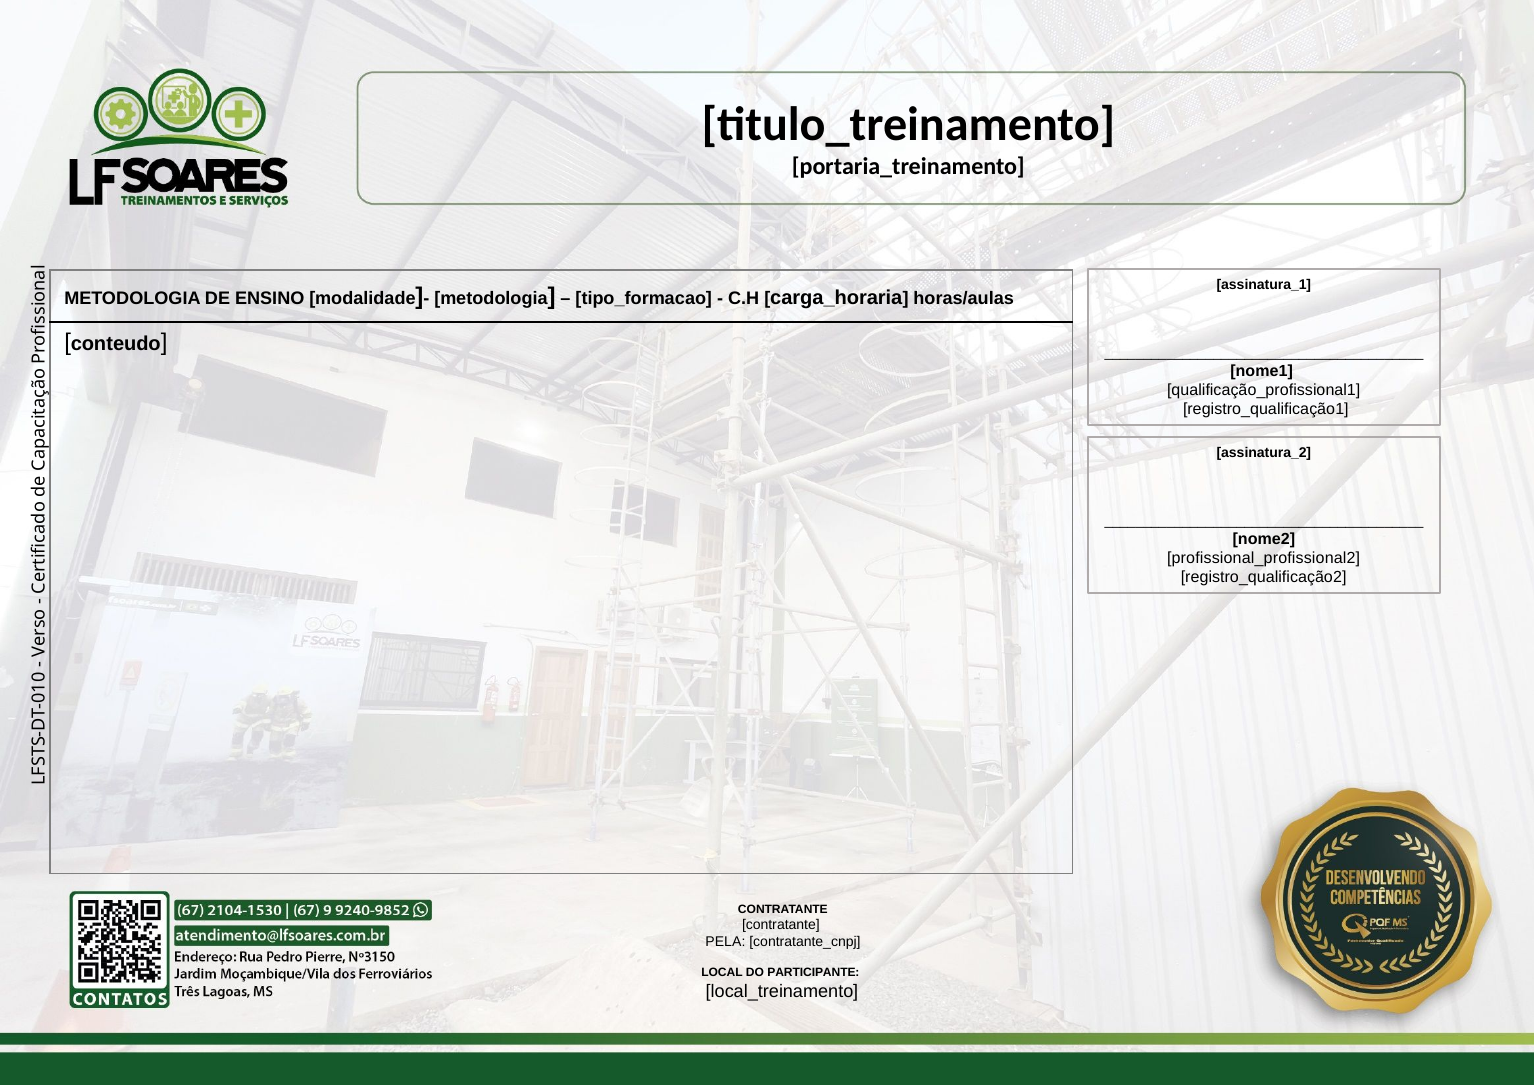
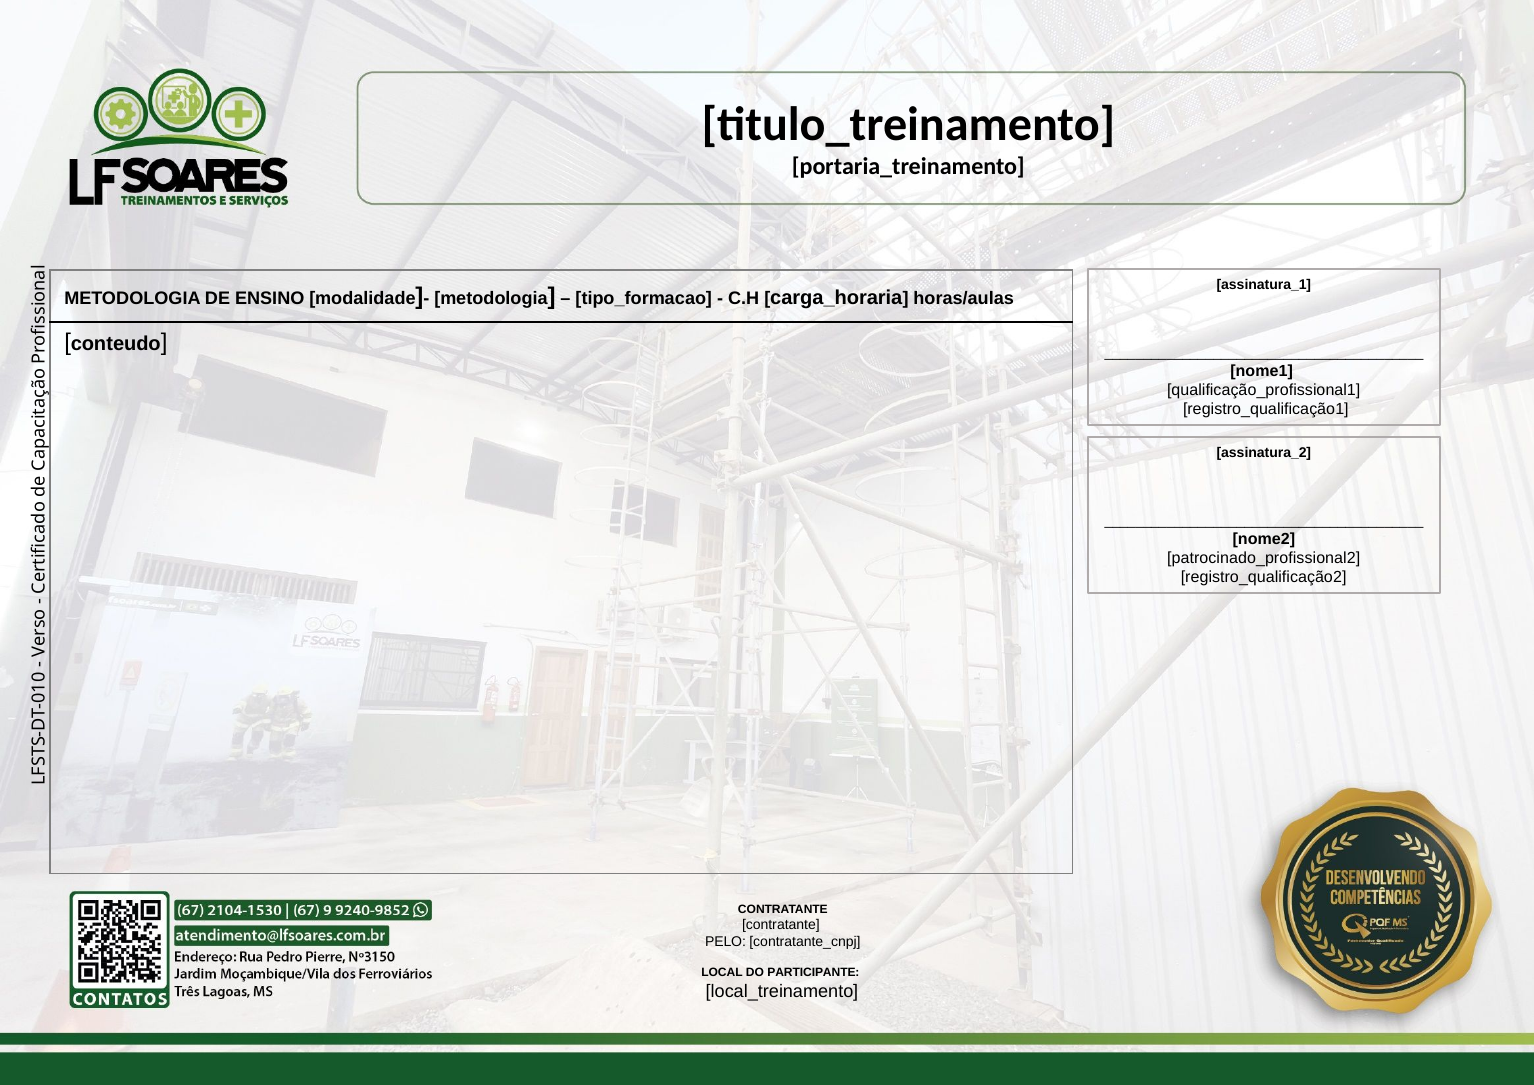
profissional_profissional2: profissional_profissional2 -> patrocinado_profissional2 (1264, 558)
PELA: PELA -> PELO (726, 942)
